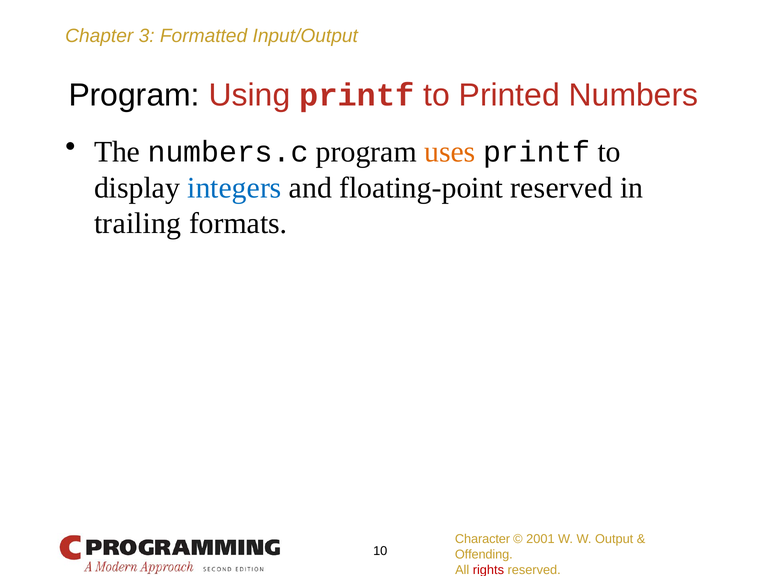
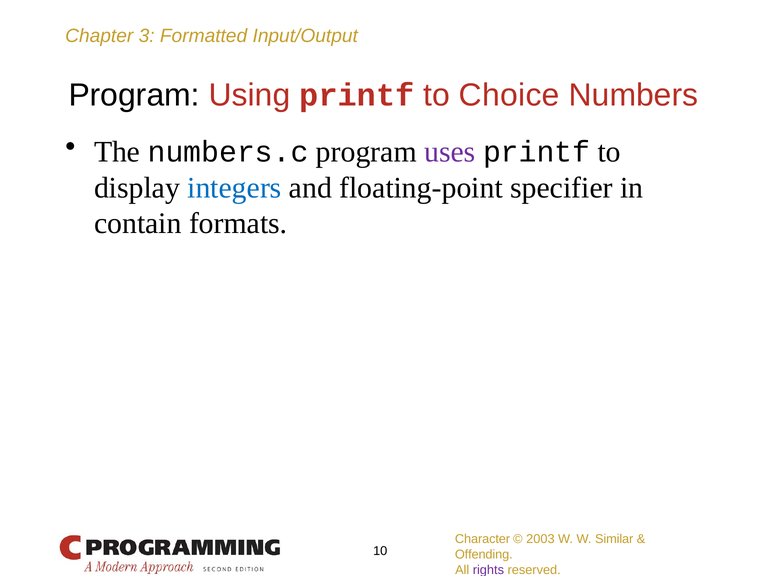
Printed: Printed -> Choice (509, 95)
uses colour: orange -> purple (450, 152)
floating-point reserved: reserved -> specifier (561, 187)
trailing: trailing -> contain (138, 223)
2001: 2001 -> 2003 (540, 538)
Output: Output -> Similar (614, 538)
rights colour: red -> purple (488, 569)
